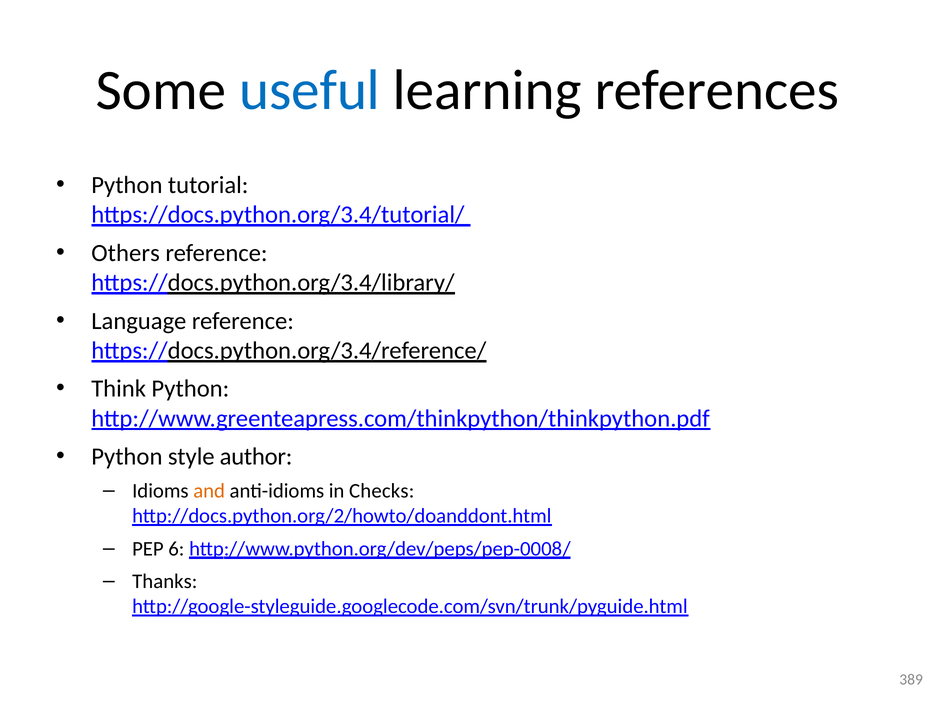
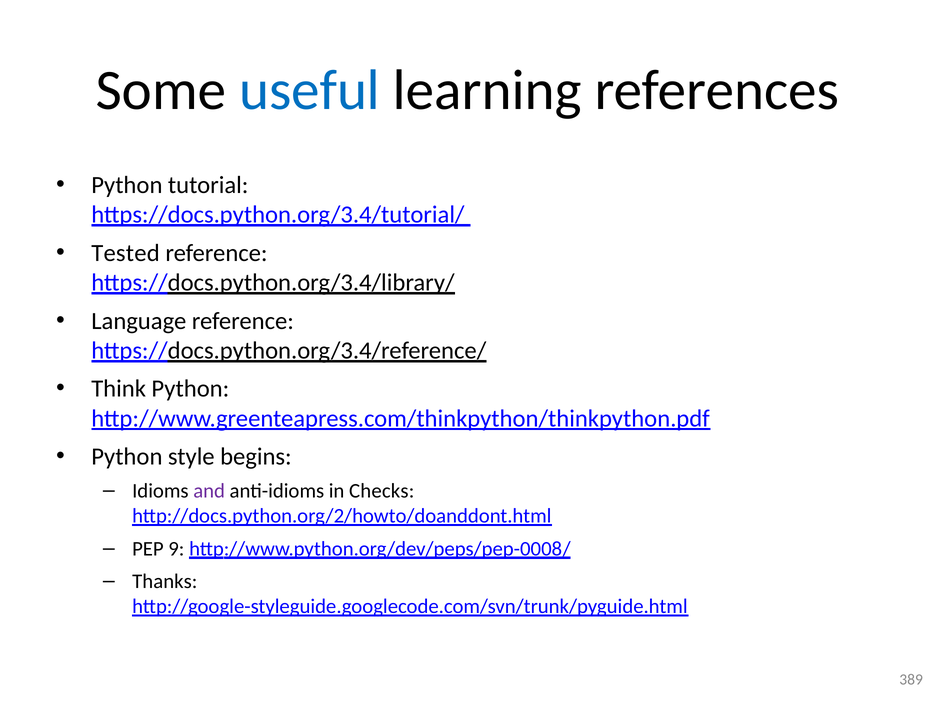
Others: Others -> Tested (125, 253)
author: author -> begins (256, 457)
and colour: orange -> purple (209, 491)
6: 6 -> 9 (176, 549)
